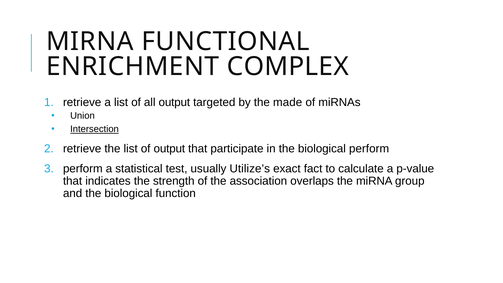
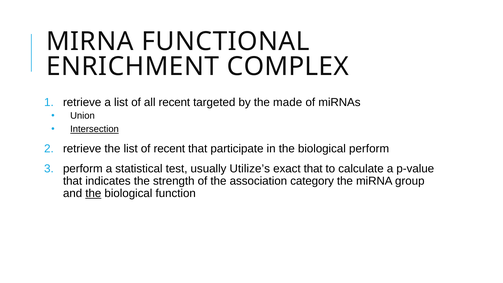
all output: output -> recent (174, 102)
of output: output -> recent (169, 149)
exact fact: fact -> that (313, 169)
overlaps: overlaps -> category (312, 181)
the underline: none -> present (93, 193)
